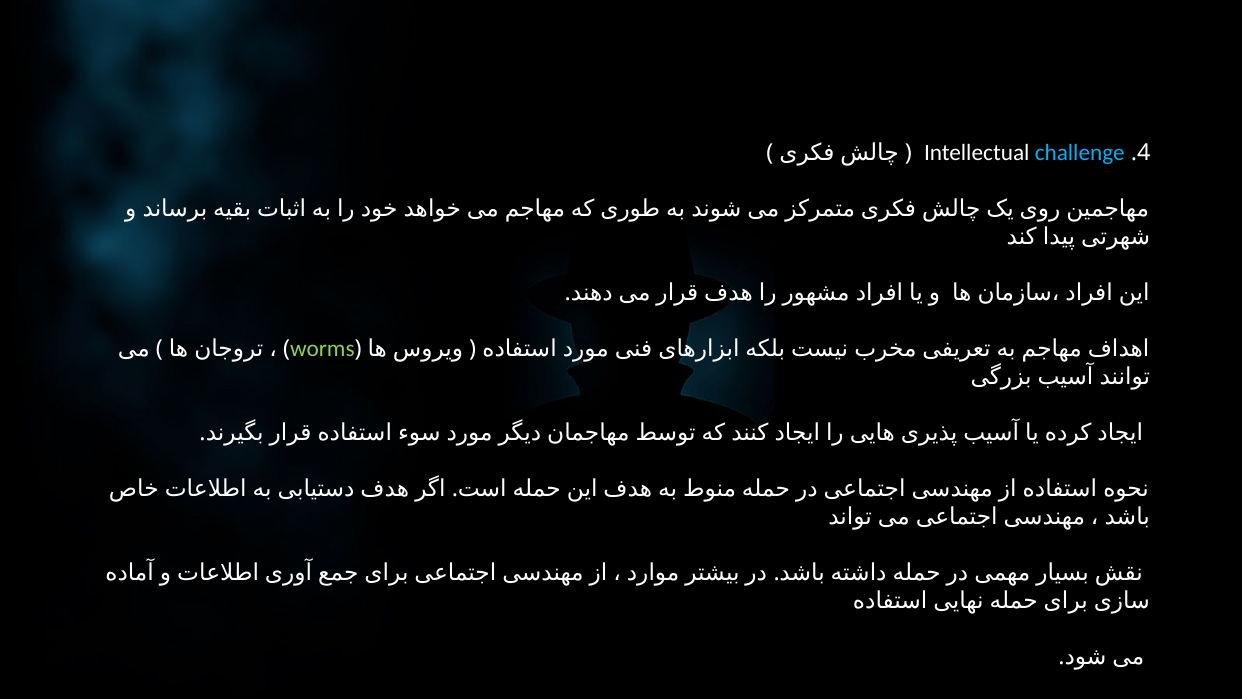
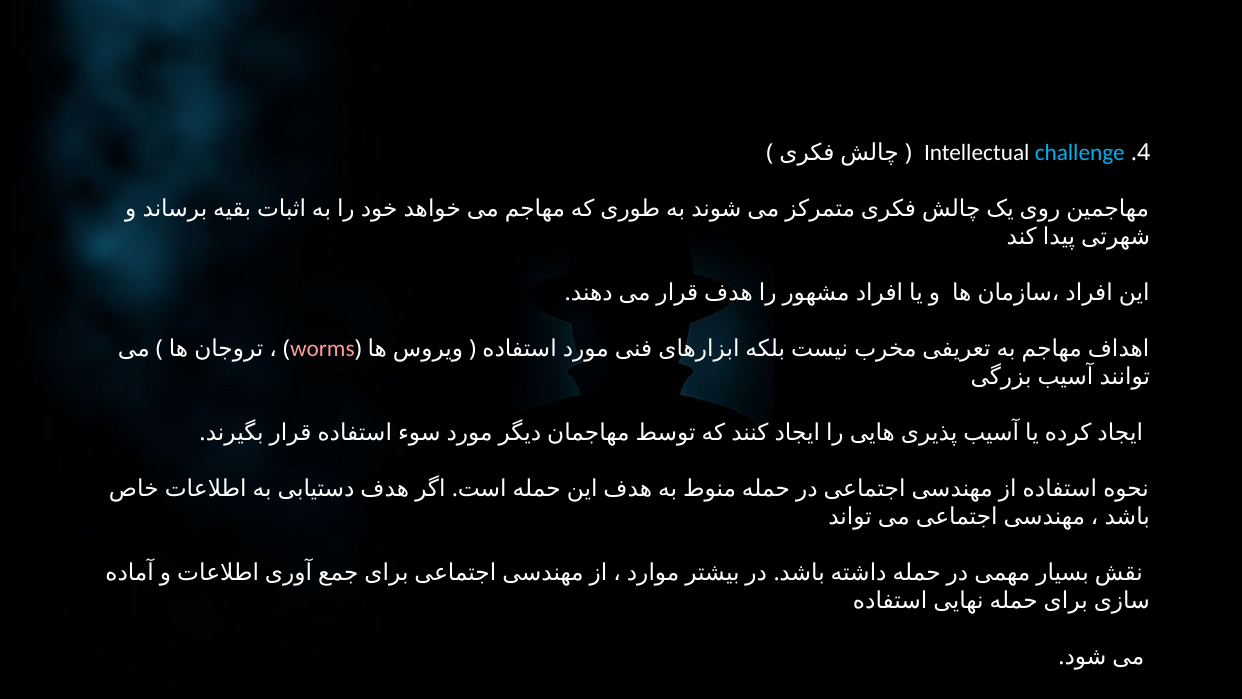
worms colour: light green -> pink (322, 349)
